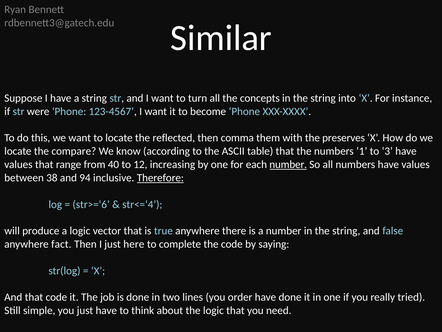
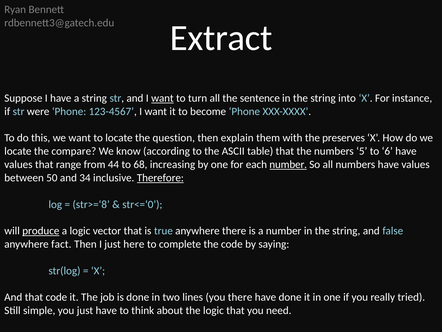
Similar: Similar -> Extract (221, 38)
want underline: none -> present (162, 98)
concepts: concepts -> sentence (260, 98)
reflected: reflected -> question (174, 138)
comma: comma -> explain (237, 138)
1: 1 -> 5 (362, 151)
3: 3 -> 6 (387, 151)
40: 40 -> 44 (113, 164)
12: 12 -> 68 (140, 164)
38: 38 -> 50 (52, 178)
94: 94 -> 34 (85, 178)
str>=‘6: str>=‘6 -> str>=‘8 (91, 204)
str<=‘4: str<=‘4 -> str<=‘0 (142, 204)
produce underline: none -> present (41, 231)
you order: order -> there (240, 297)
